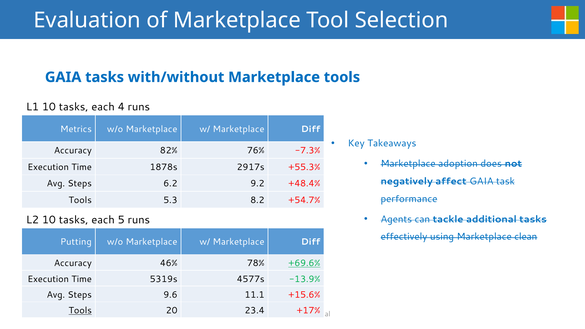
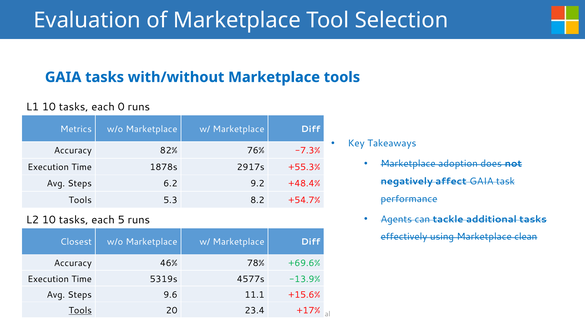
4: 4 -> 0 (121, 107)
Putting: Putting -> Closest (76, 242)
+69.6% underline: present -> none (304, 263)
